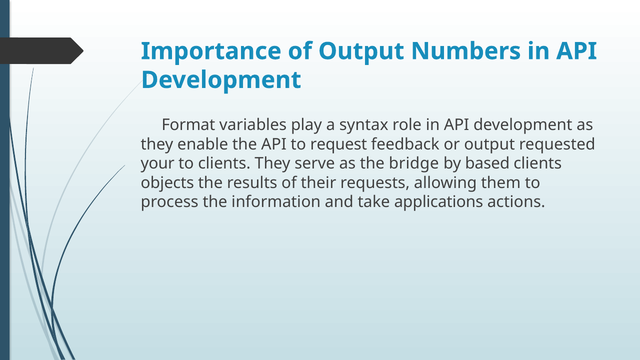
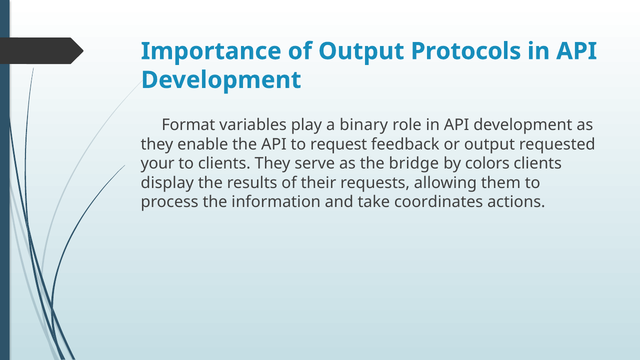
Numbers: Numbers -> Protocols (466, 51)
syntax: syntax -> binary (364, 125)
based: based -> colors (487, 164)
objects: objects -> display (167, 183)
applications: applications -> coordinates (439, 202)
